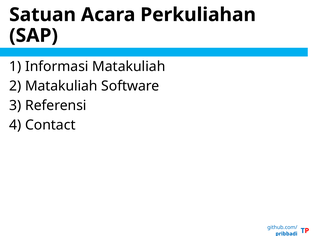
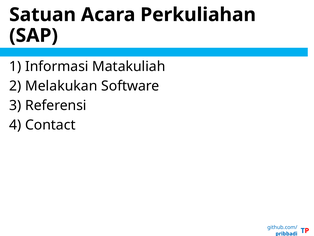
Matakuliah: Matakuliah -> Melakukan (61, 86)
